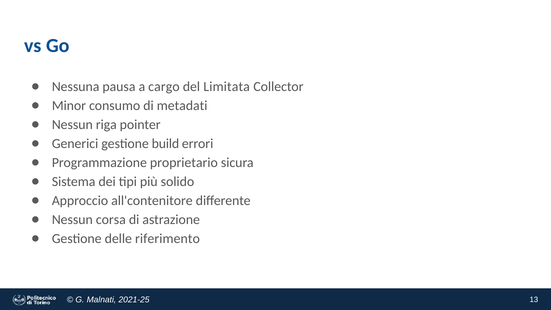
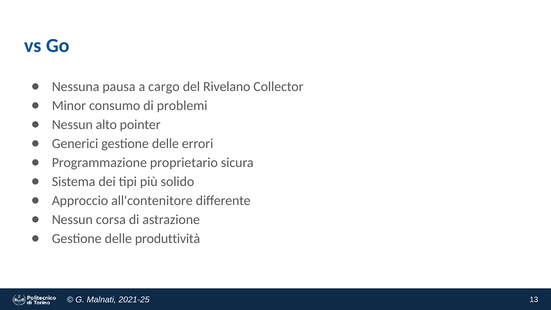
Limitata: Limitata -> Rivelano (227, 87)
metadati: metadati -> problemi (182, 106)
riga: riga -> alto (106, 125)
build: build -> delle (165, 144)
riferimento: riferimento -> produttività (168, 239)
